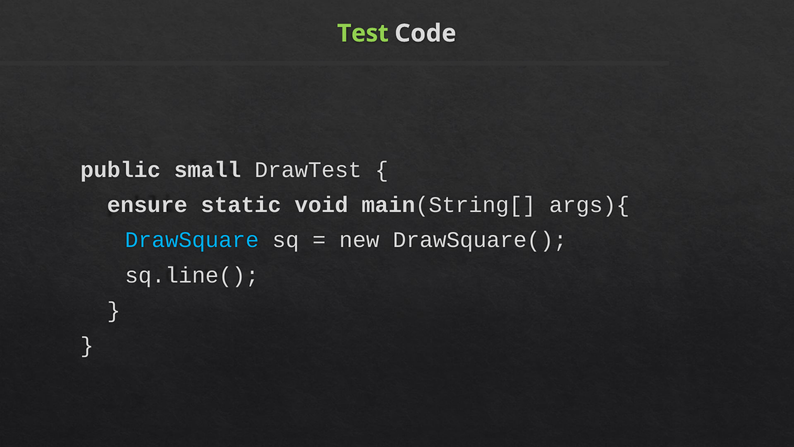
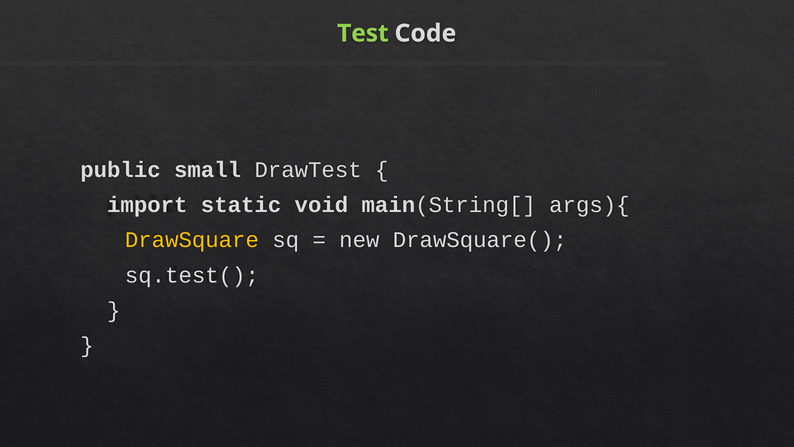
ensure: ensure -> import (147, 205)
DrawSquare colour: light blue -> yellow (192, 240)
sq.line(: sq.line( -> sq.test( (192, 275)
